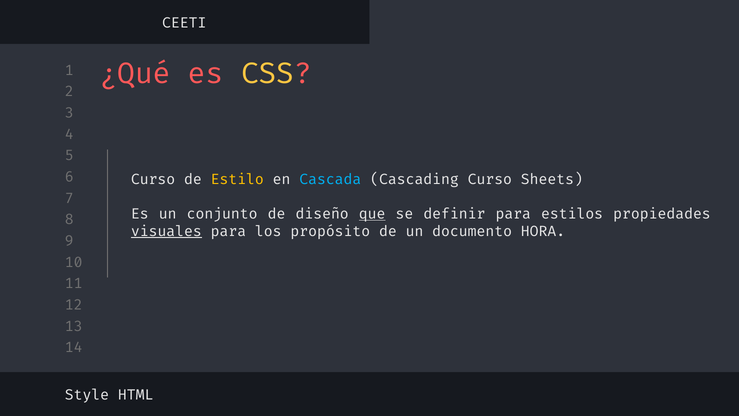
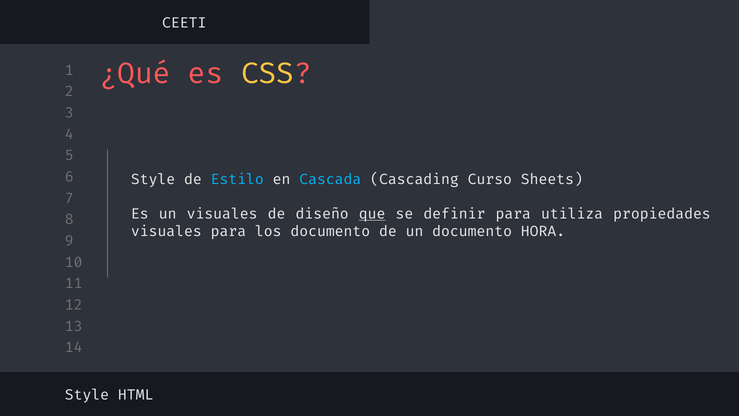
Curso: Curso -> Style (153, 179)
Estilo colour: yellow -> light blue (237, 179)
un conjunto: conjunto -> visuales (222, 214)
estilos: estilos -> utiliza (572, 214)
visuales underline: present -> none (166, 231)
los propósito: propósito -> documento (330, 231)
